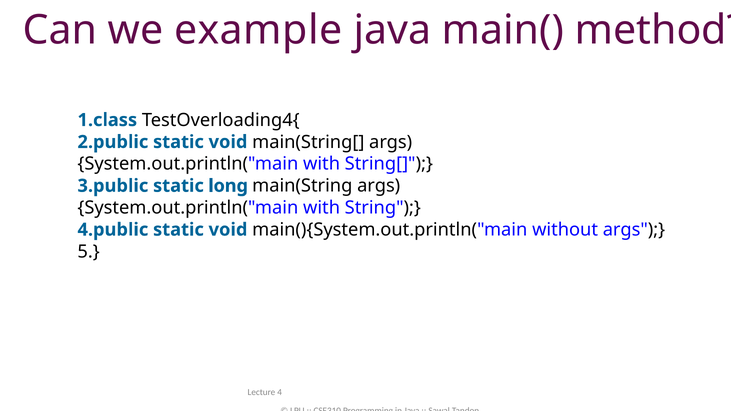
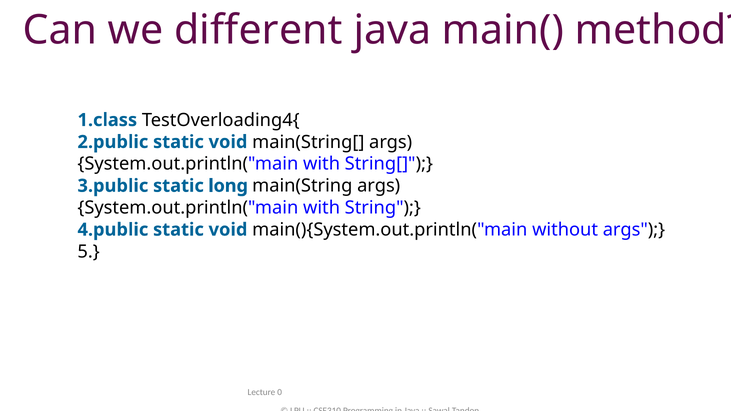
example: example -> different (258, 30)
4: 4 -> 0 (280, 393)
